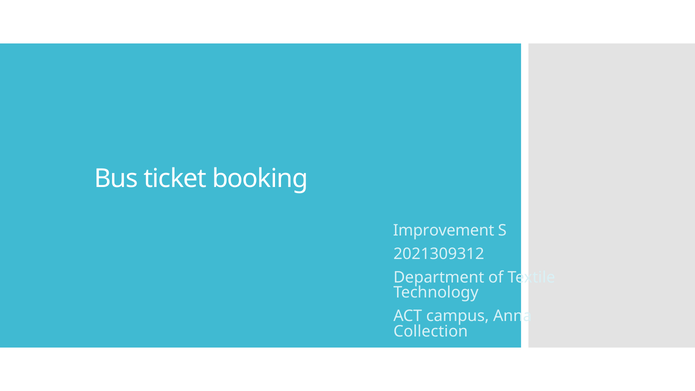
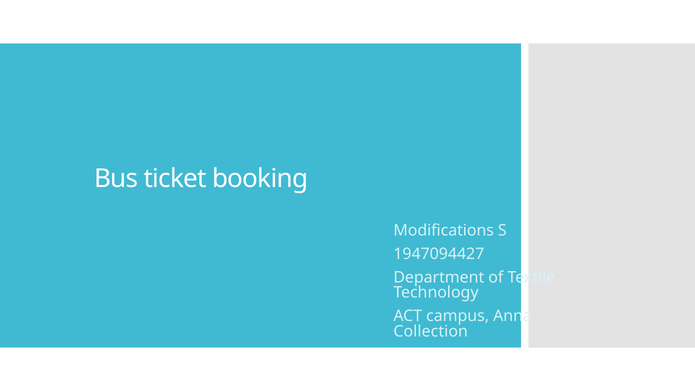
Improvement: Improvement -> Modifications (444, 231)
2021309312: 2021309312 -> 1947094427 (439, 254)
